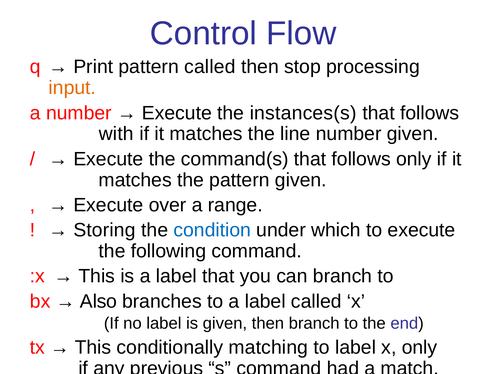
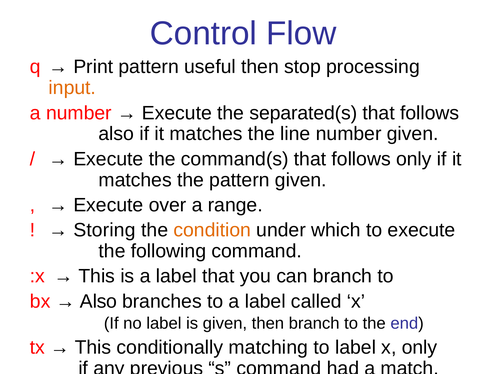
pattern called: called -> useful (210, 67)
instances(s: instances(s -> separated(s (303, 113)
with: with -> also (116, 134)
condition colour: blue -> orange (212, 230)
